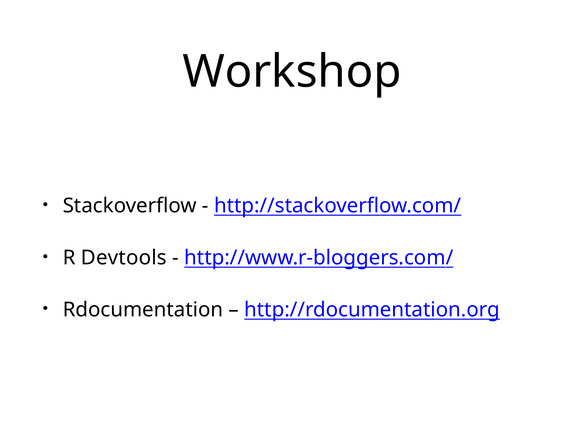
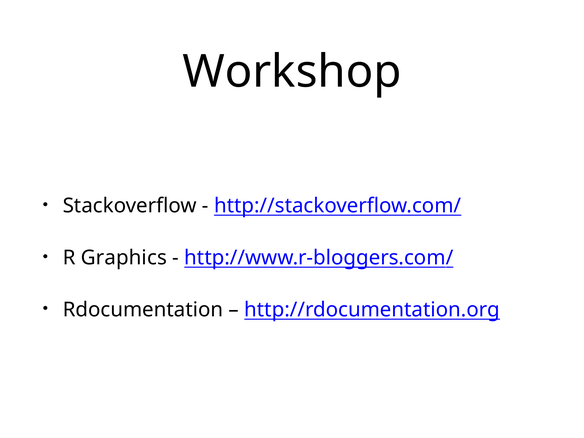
Devtools: Devtools -> Graphics (124, 258)
